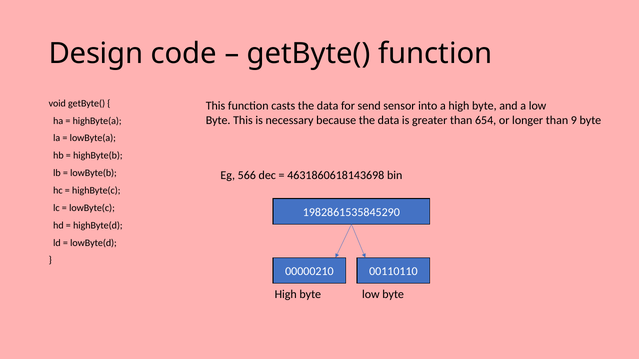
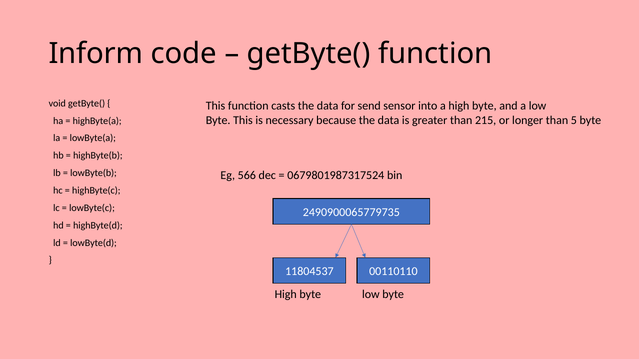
Design: Design -> Inform (96, 54)
654: 654 -> 215 (486, 120)
9: 9 -> 5 (574, 120)
4631860618143698: 4631860618143698 -> 0679801987317524 (336, 175)
1982861535845290: 1982861535845290 -> 2490900065779735 (351, 212)
00000210: 00000210 -> 11804537 (309, 272)
